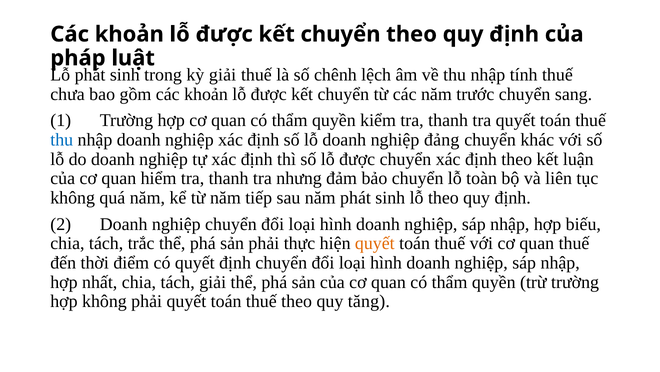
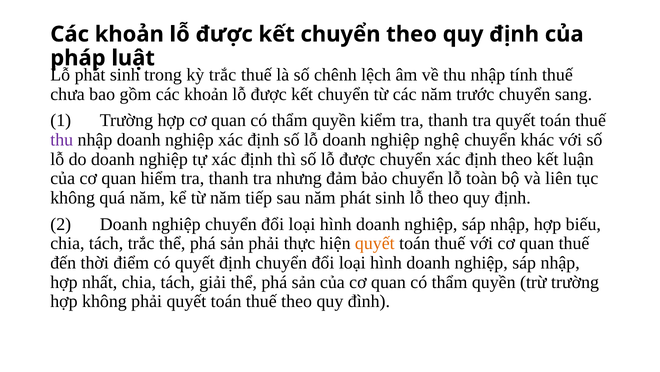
kỳ giải: giải -> trắc (223, 75)
thu colour: blue -> purple (62, 140)
đảng: đảng -> nghệ (442, 140)
tăng: tăng -> đình (369, 301)
